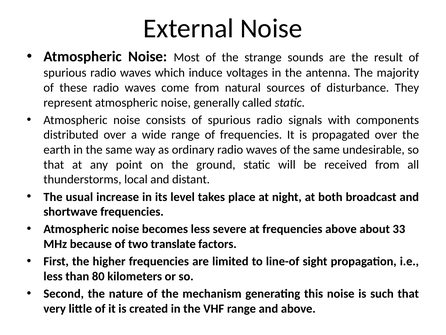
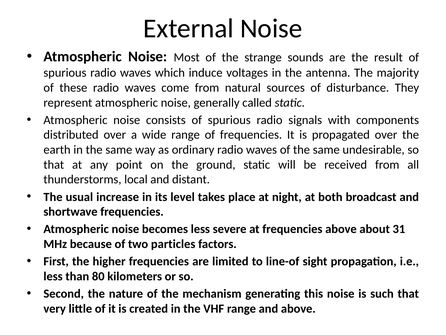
33: 33 -> 31 (399, 229)
translate: translate -> particles (173, 244)
